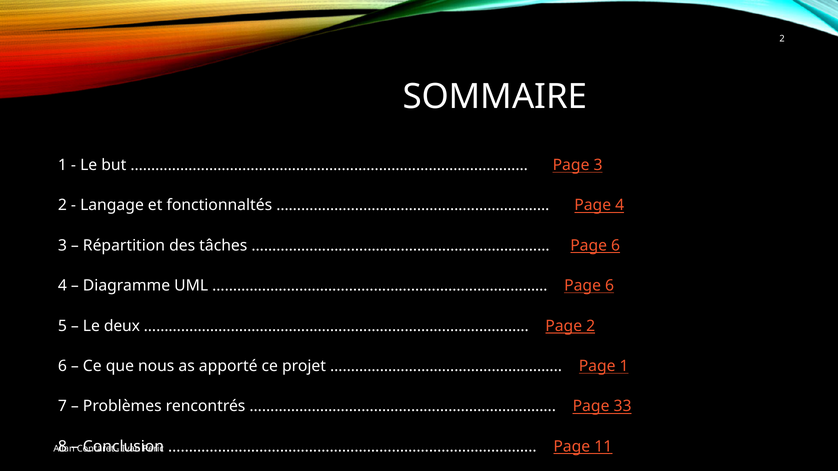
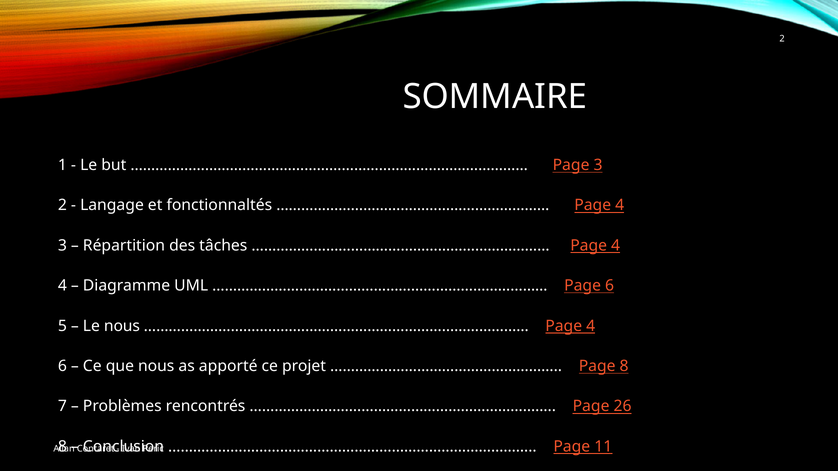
6: 6 -> 4 (616, 246)
Le deux: deux -> nous (122, 326)
2: 2 -> 4 (591, 326)
Page 1: 1 -> 8 (624, 366)
33: 33 -> 26 (623, 407)
